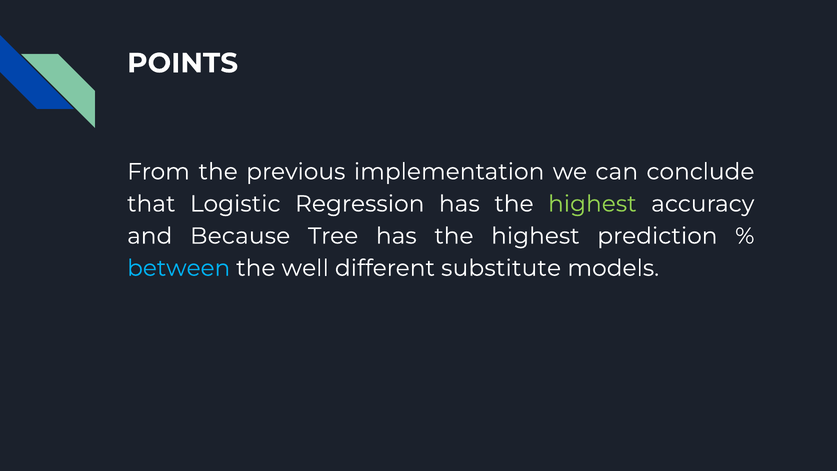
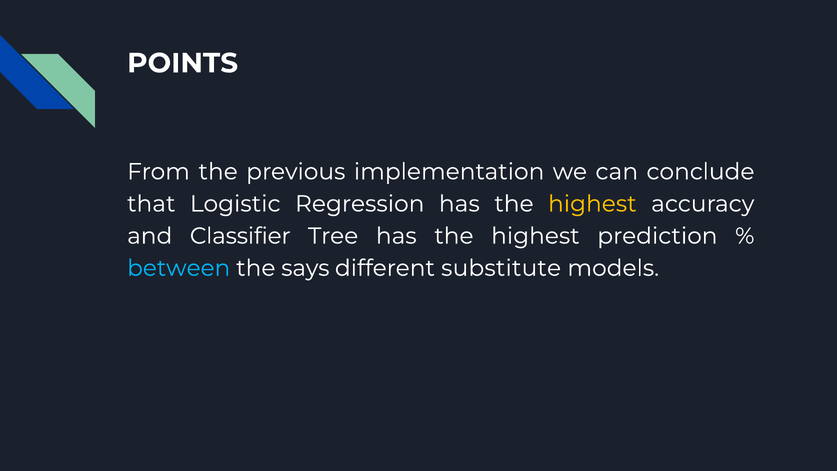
highest colour: light green -> yellow (592, 204)
Because: Because -> Classifier (240, 236)
well: well -> says (305, 268)
